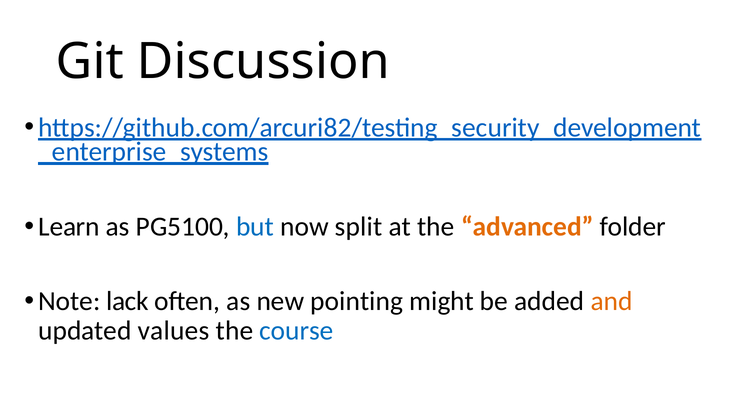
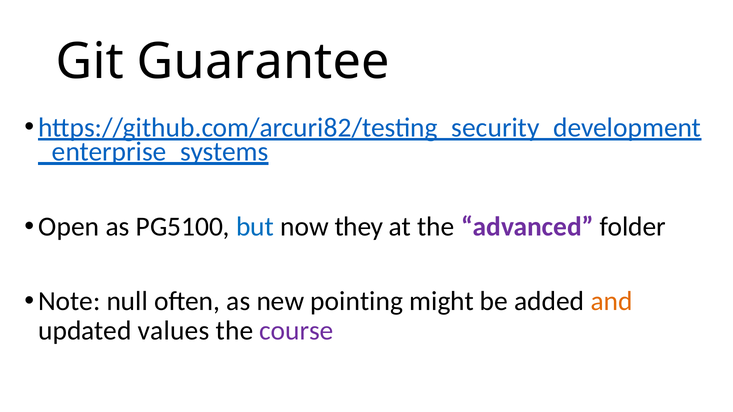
Discussion: Discussion -> Guarantee (263, 61)
Learn: Learn -> Open (69, 227)
split: split -> they (359, 227)
advanced colour: orange -> purple (527, 227)
lack: lack -> null (127, 301)
course colour: blue -> purple (296, 331)
